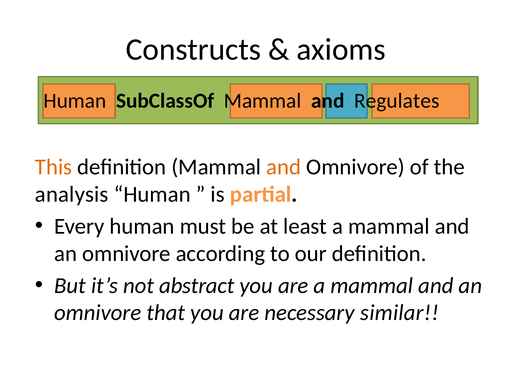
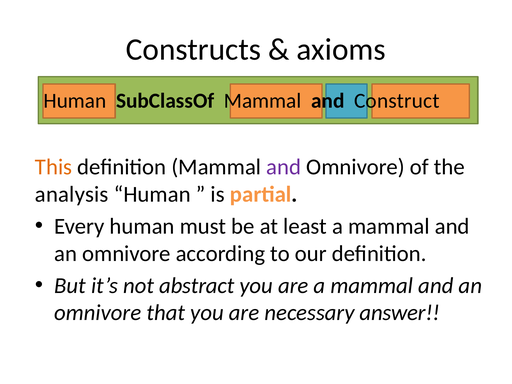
Regulates: Regulates -> Construct (397, 101)
and colour: orange -> purple (284, 167)
similar: similar -> answer (400, 313)
